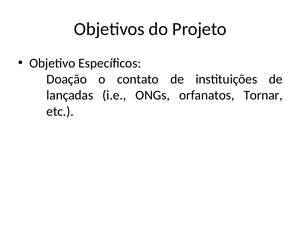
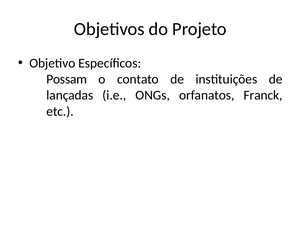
Doação: Doação -> Possam (67, 79)
Tornar: Tornar -> Franck (263, 95)
